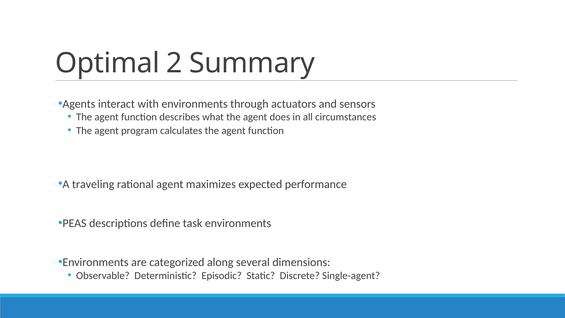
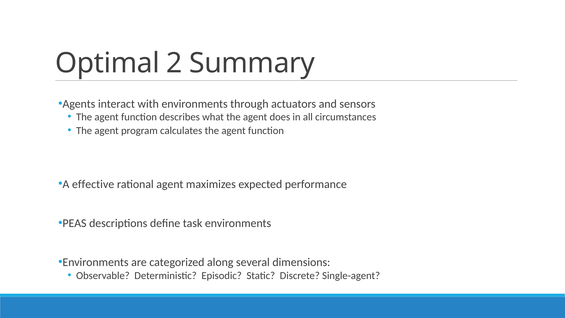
traveling: traveling -> effective (93, 184)
